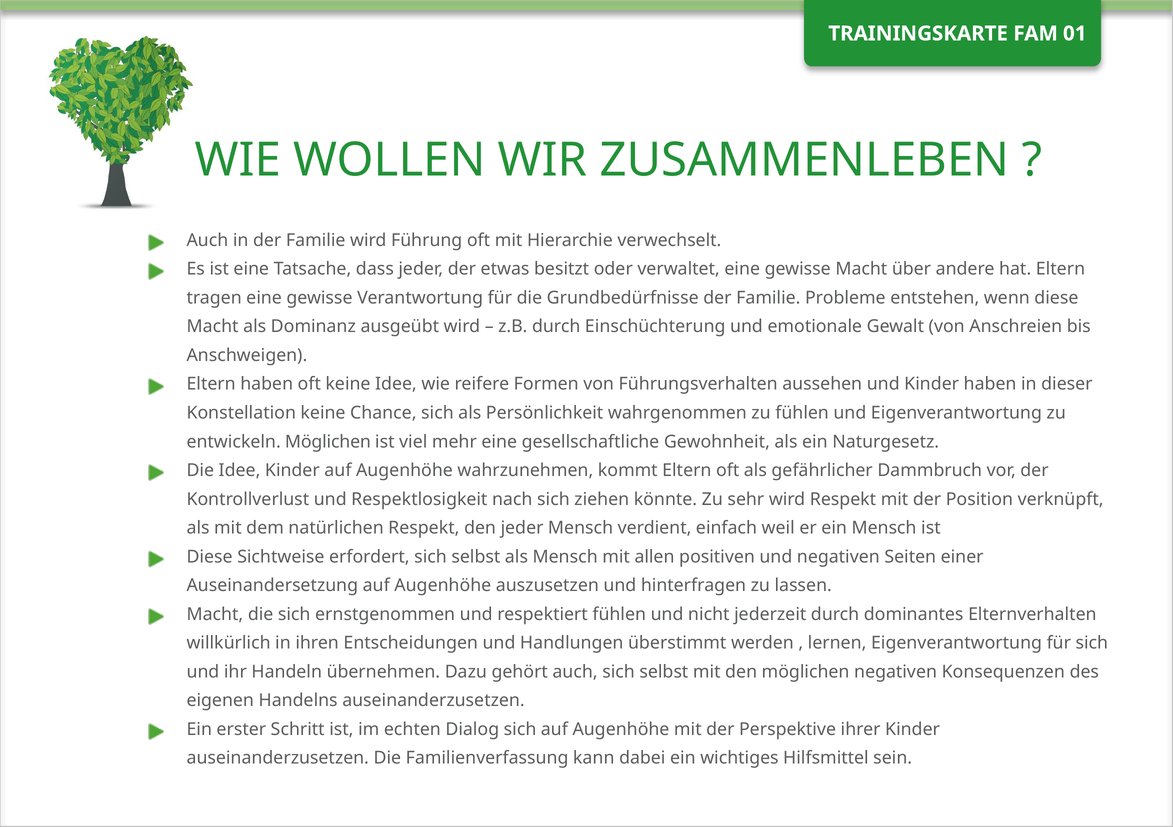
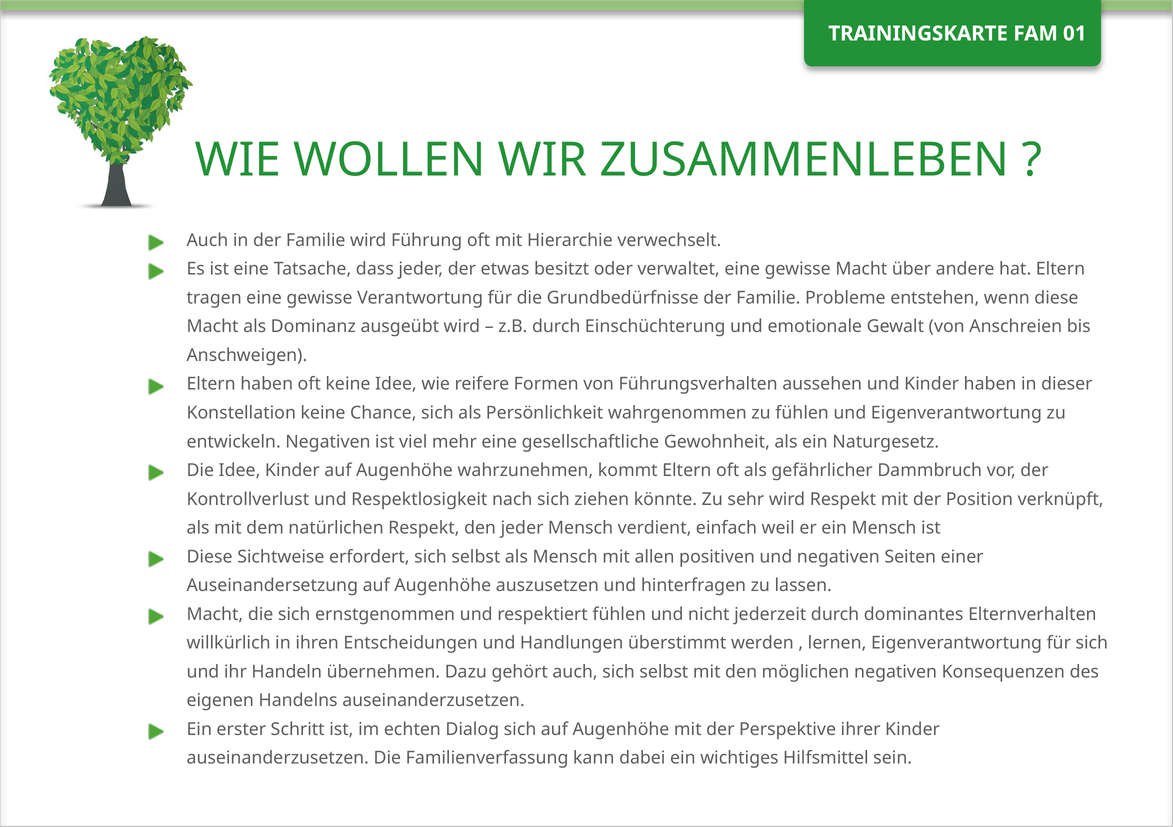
entwickeln Möglichen: Möglichen -> Negativen (328, 442)
